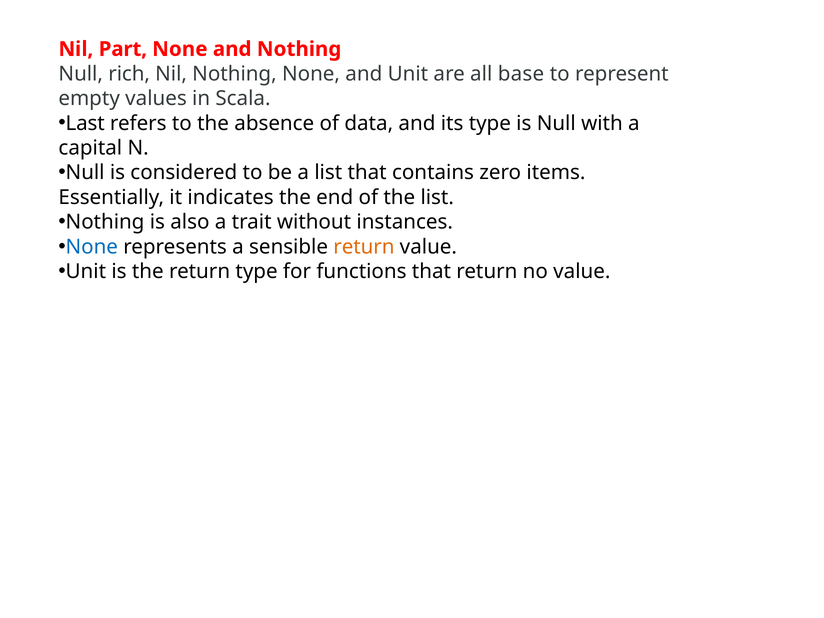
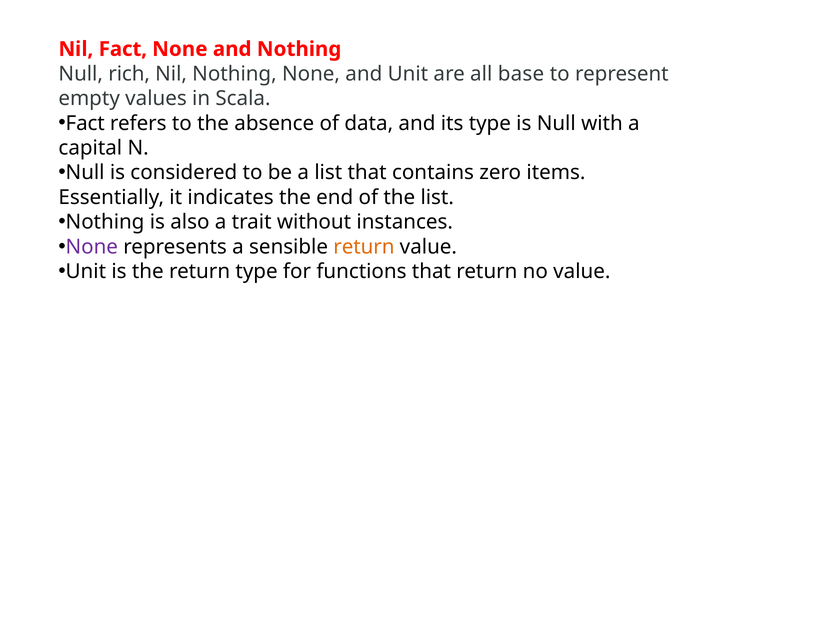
Nil Part: Part -> Fact (123, 49)
Last: Last -> Fact (85, 123)
None colour: blue -> purple (92, 247)
